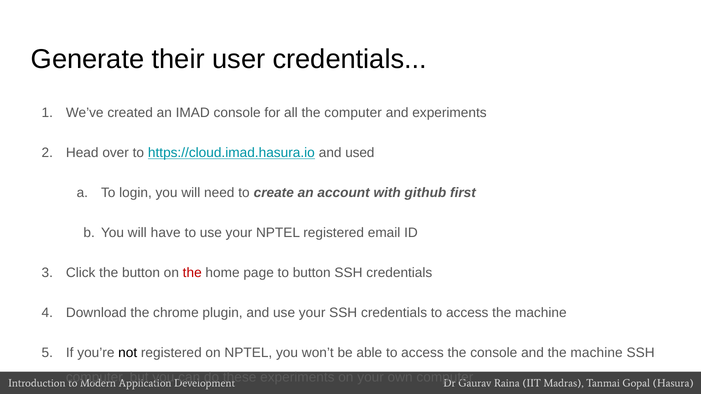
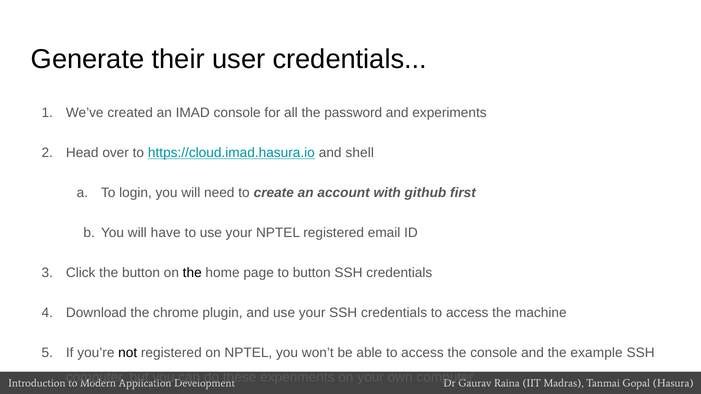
the computer: computer -> password (353, 113)
used: used -> shell (360, 153)
the colour: red -> black (192, 273)
and the machine: machine -> example (597, 353)
